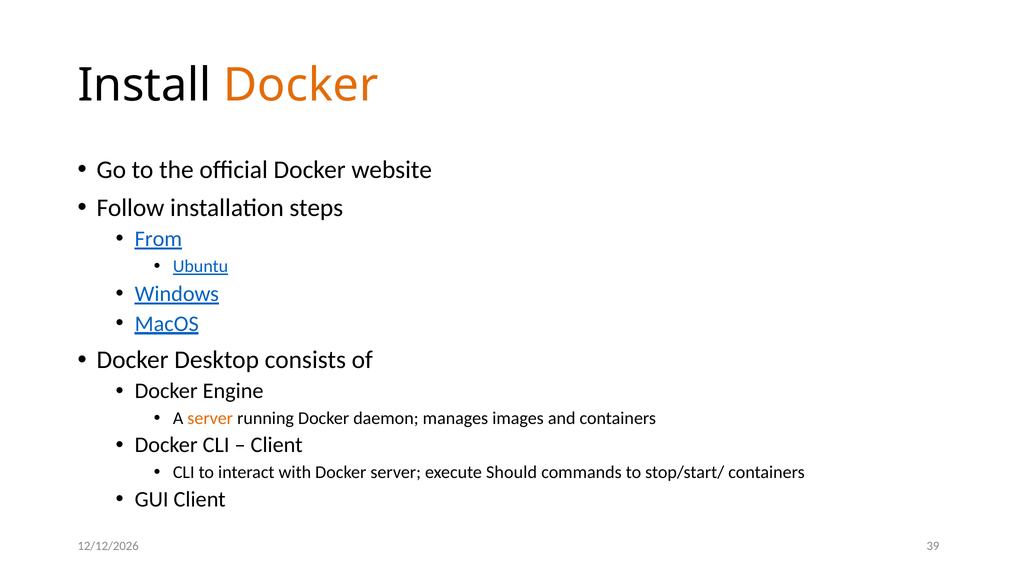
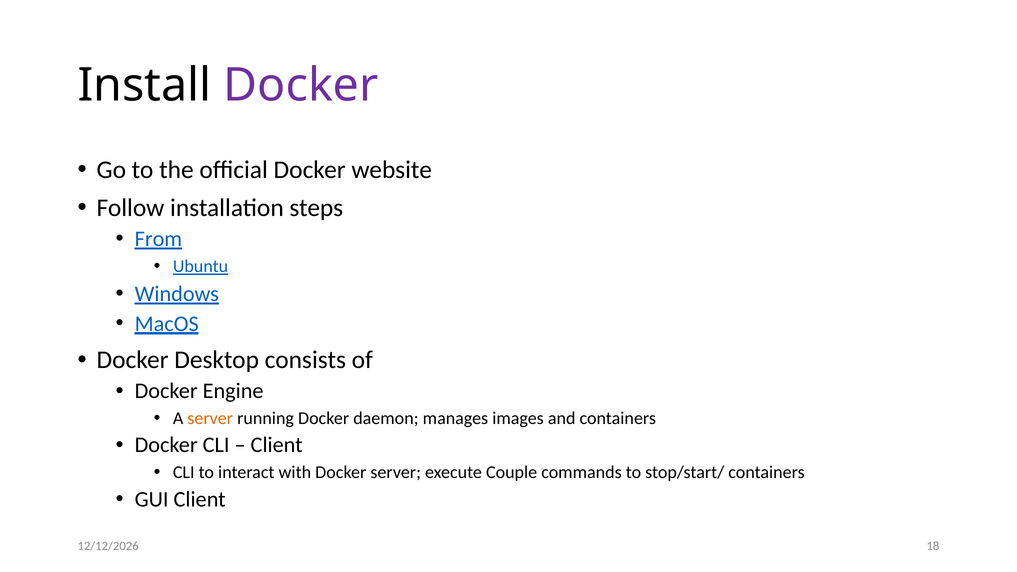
Docker colour: orange -> purple (301, 85)
Should: Should -> Couple (512, 472)
39: 39 -> 18 (933, 546)
